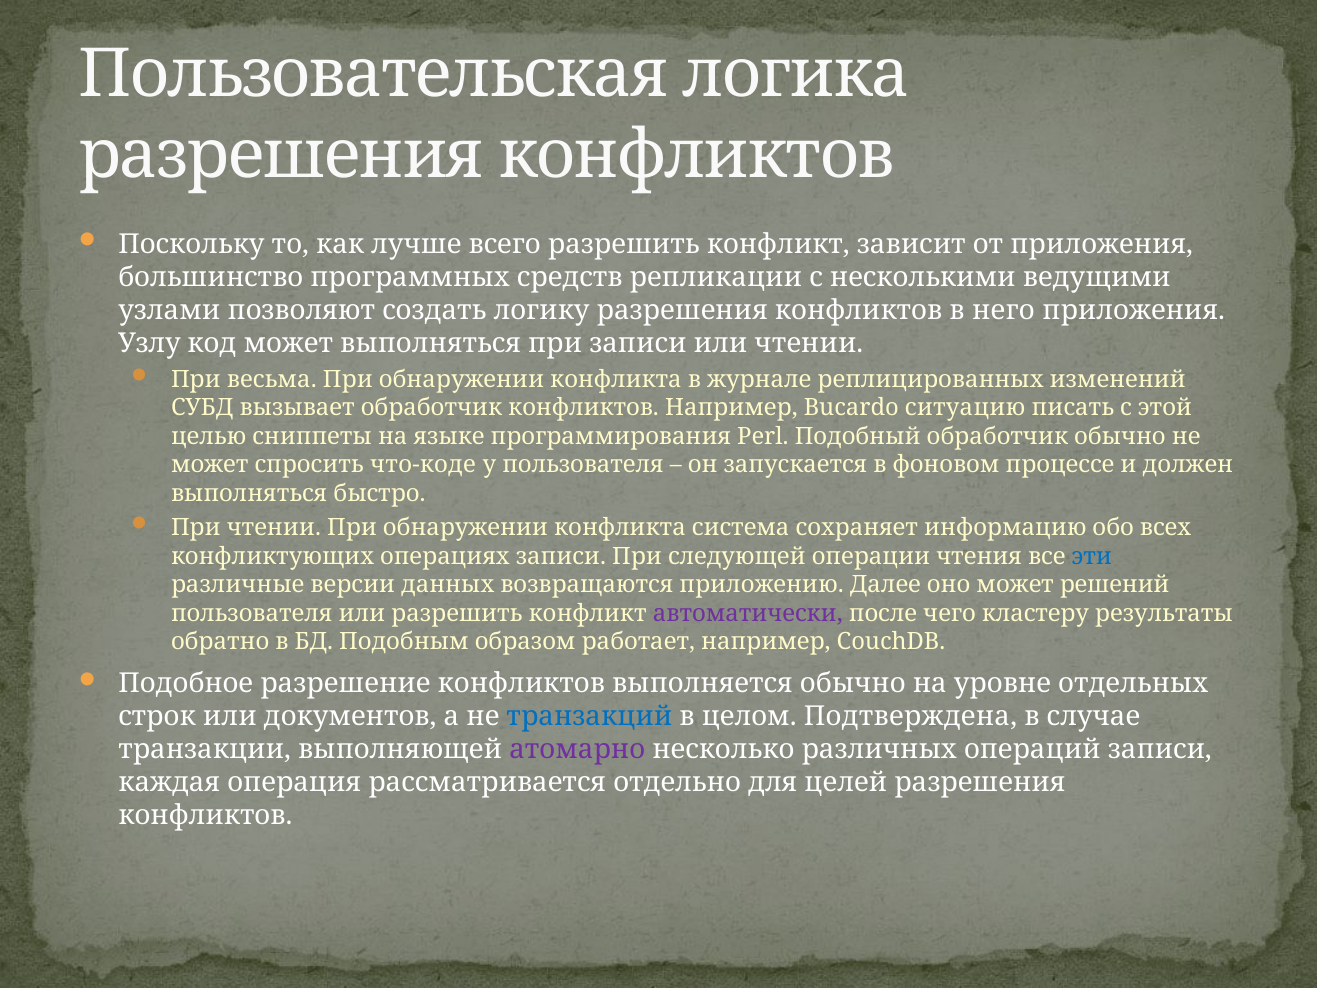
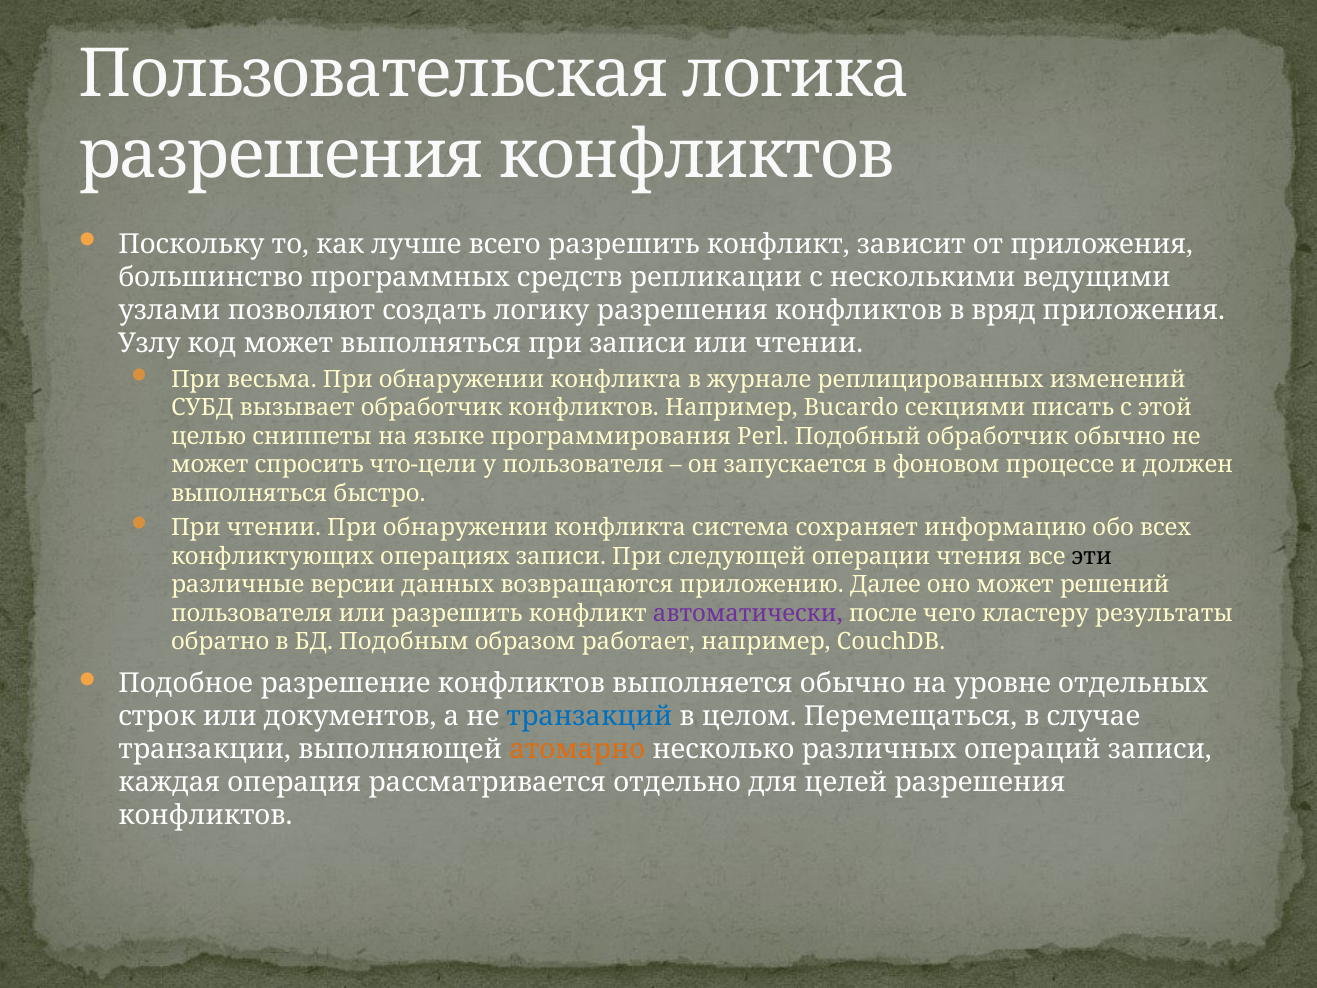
него: него -> вряд (1004, 310)
ситуацию: ситуацию -> секциями (965, 408)
что-коде: что-коде -> что-цели (423, 465)
эти colour: blue -> black (1092, 556)
Подтверждена: Подтверждена -> Перемещаться (911, 717)
атомарно colour: purple -> orange (577, 750)
